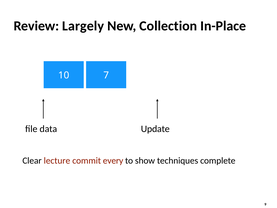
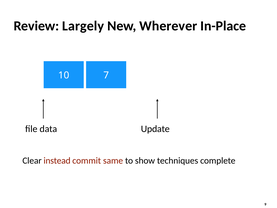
Collection: Collection -> Wherever (168, 26)
lecture: lecture -> instead (57, 160)
every: every -> same (113, 160)
